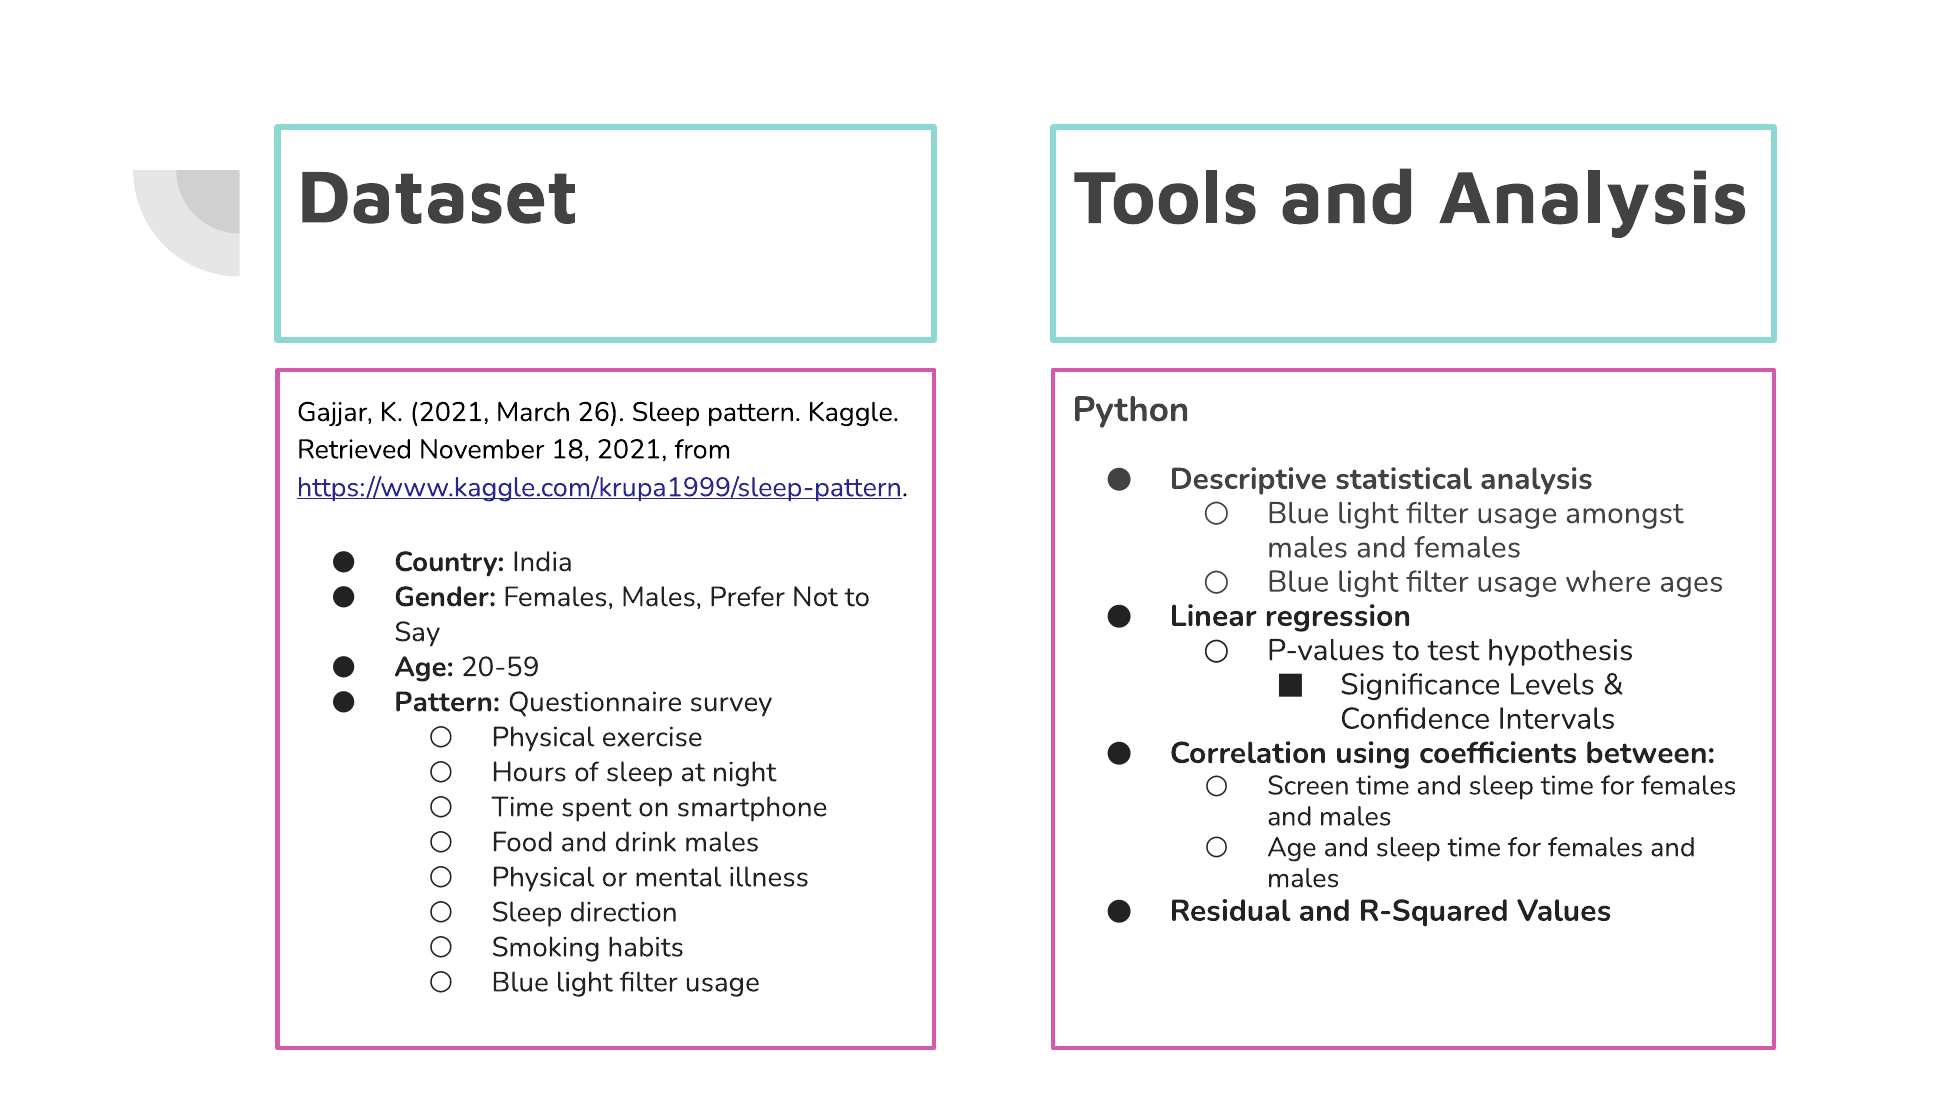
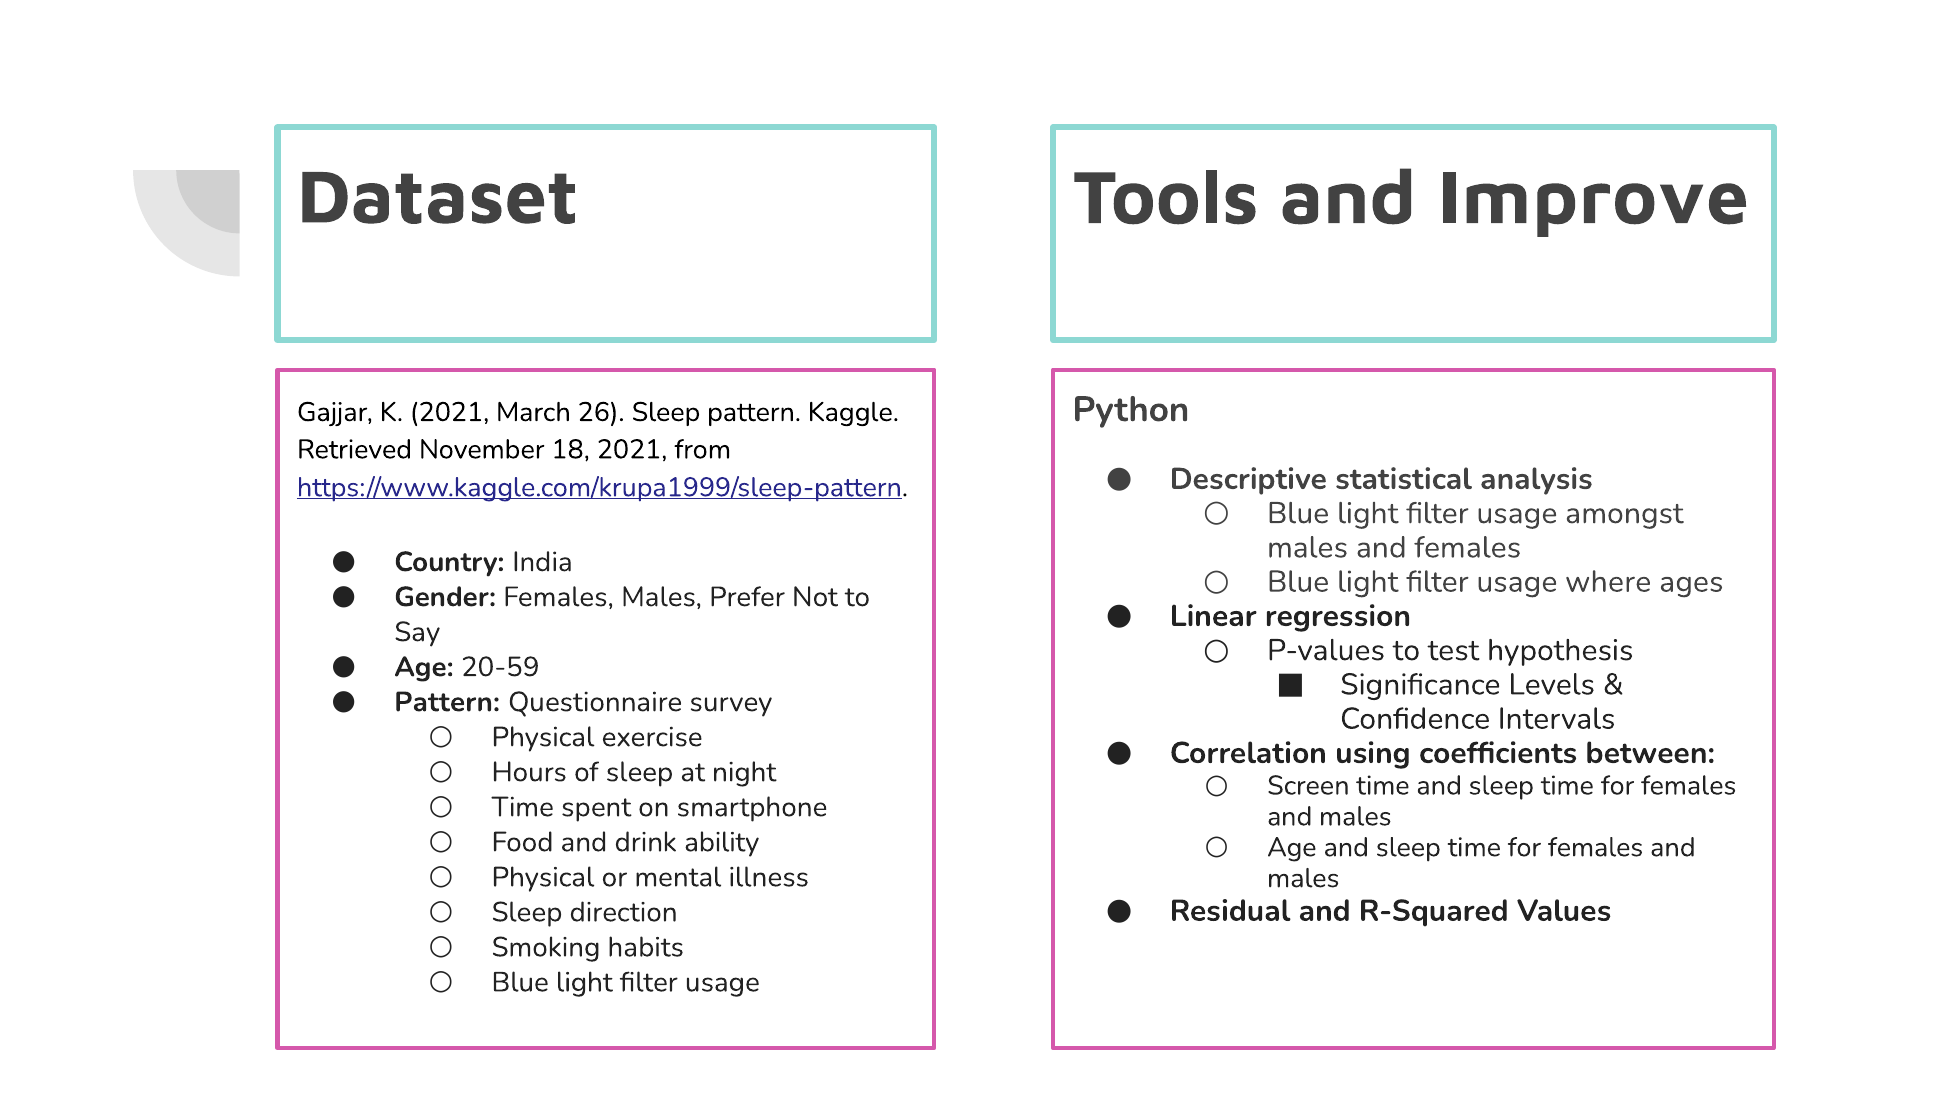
and Analysis: Analysis -> Improve (1593, 198)
drink males: males -> ability (722, 842)
